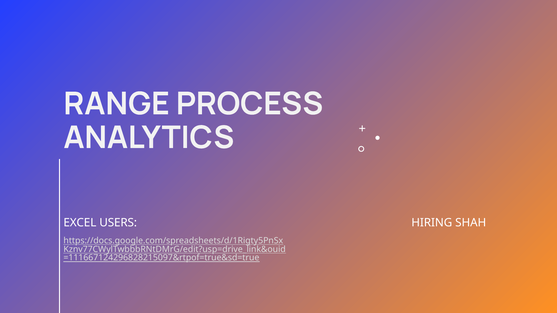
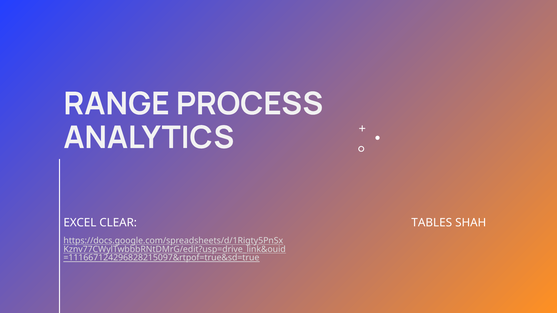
USERS: USERS -> CLEAR (118, 223)
HIRING: HIRING -> TABLES (432, 223)
